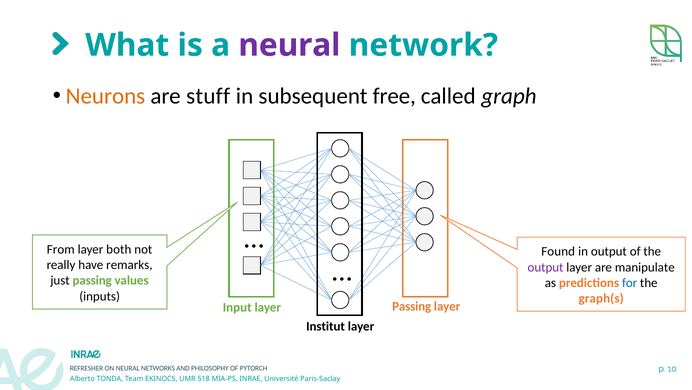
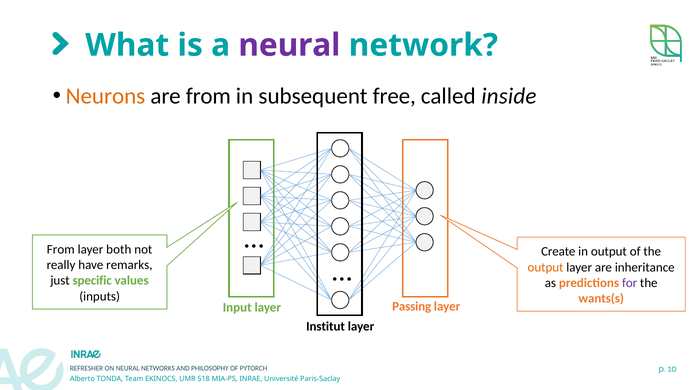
are stuff: stuff -> from (208, 96)
graph: graph -> inside (509, 96)
Found: Found -> Create (558, 251)
output colour: purple -> orange (545, 267)
manipulate: manipulate -> inheritance (645, 267)
just passing: passing -> specific (92, 280)
for colour: blue -> purple (630, 282)
graph(s: graph(s -> wants(s (601, 298)
